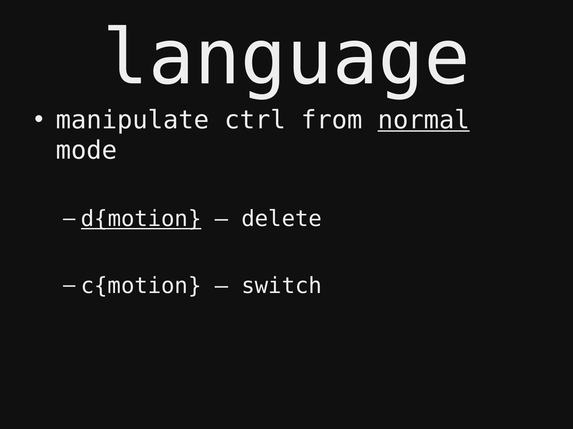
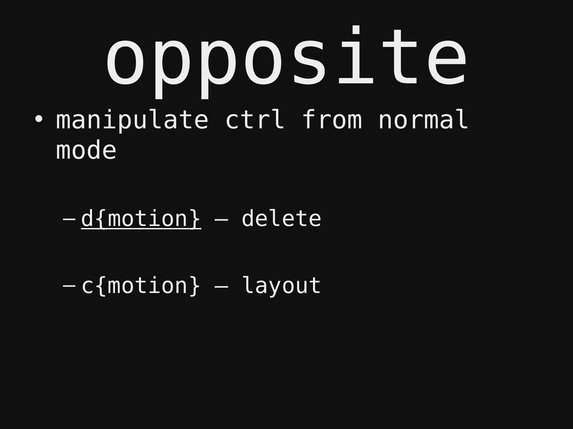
language: language -> opposite (286, 58)
normal underline: present -> none (424, 120)
switch: switch -> layout (282, 286)
